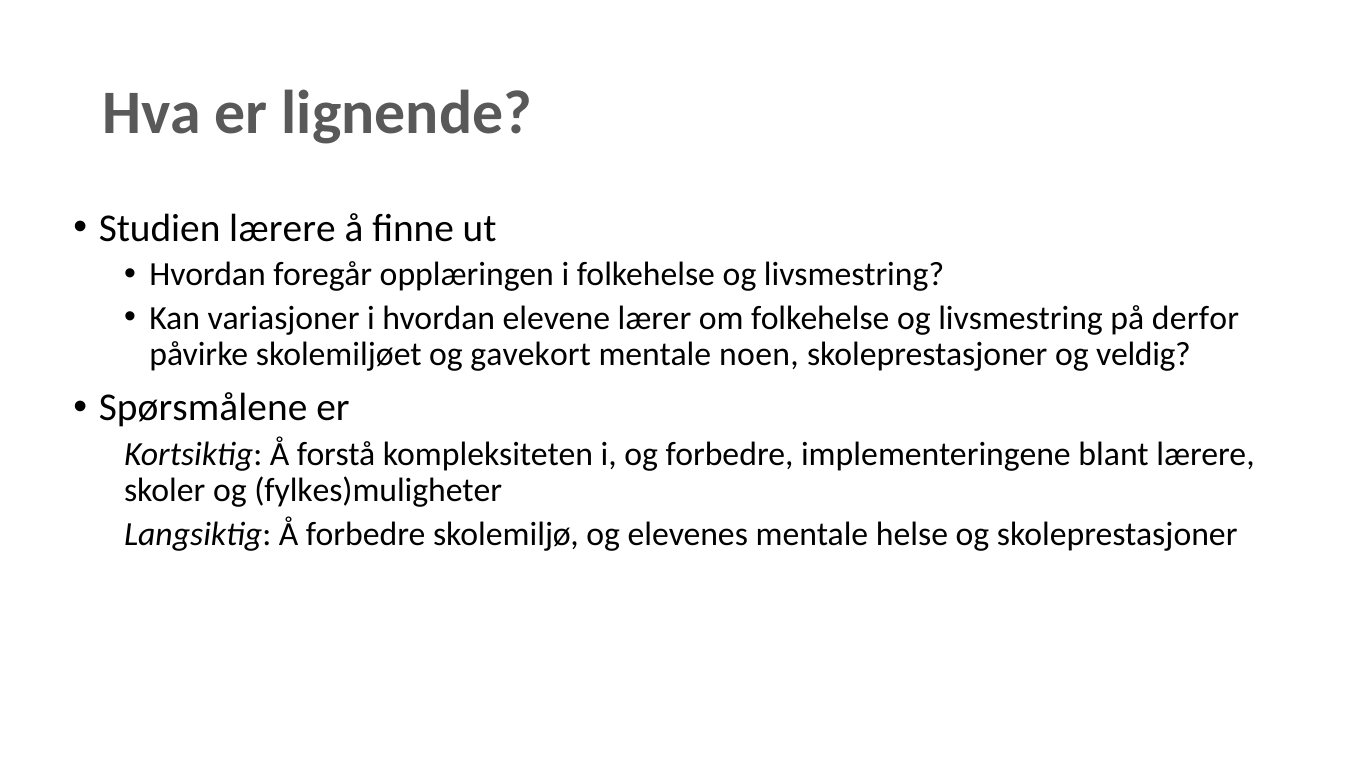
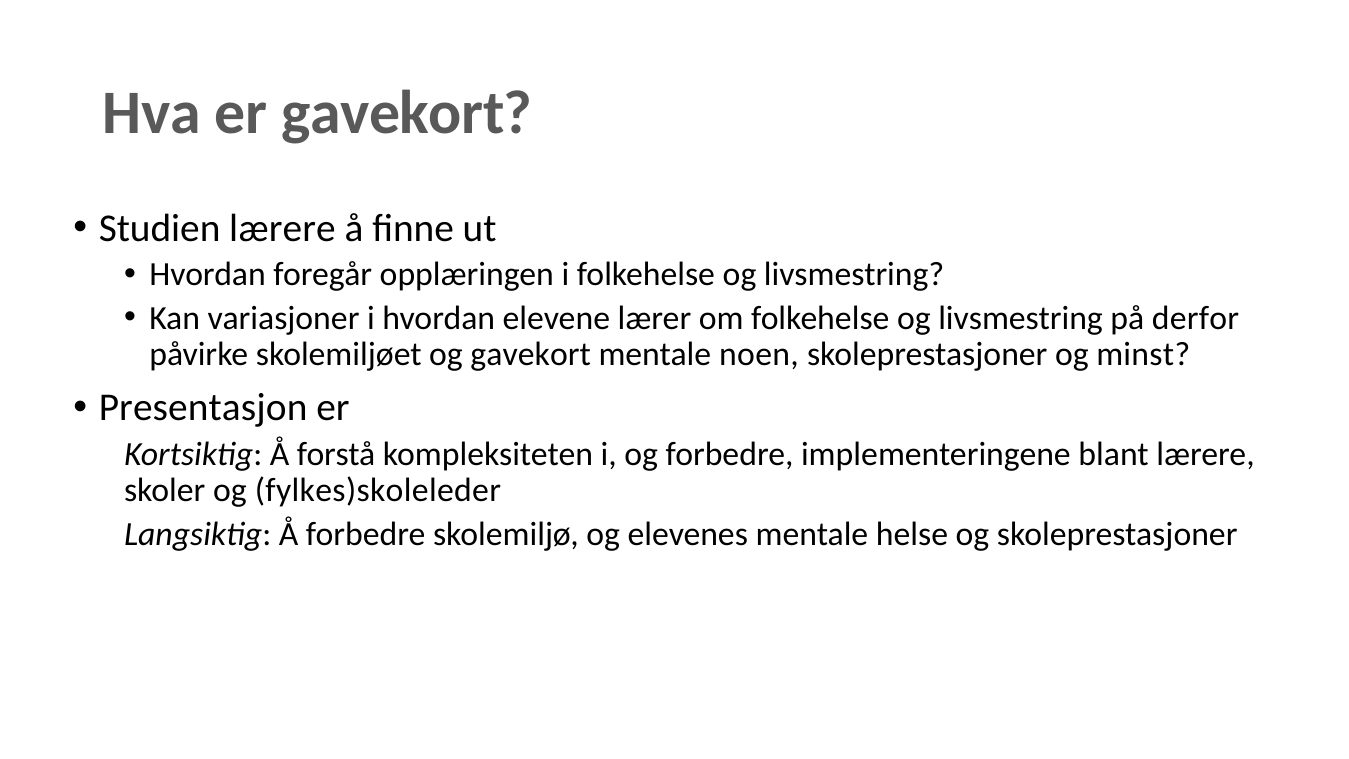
er lignende: lignende -> gavekort (407, 113)
veldig: veldig -> minst (1143, 354)
Spørsmålene: Spørsmålene -> Presentasjon (203, 408)
fylkes)muligheter: fylkes)muligheter -> fylkes)skoleleder (378, 491)
